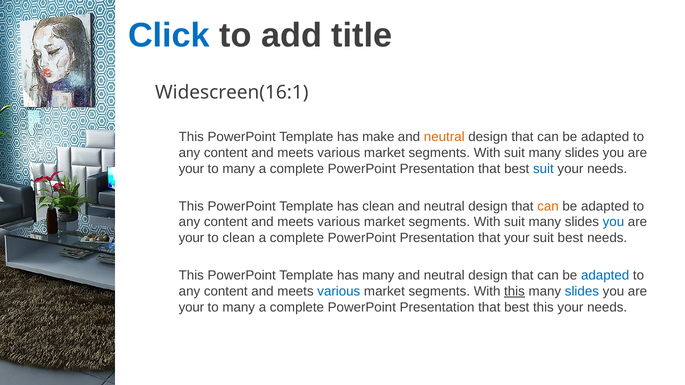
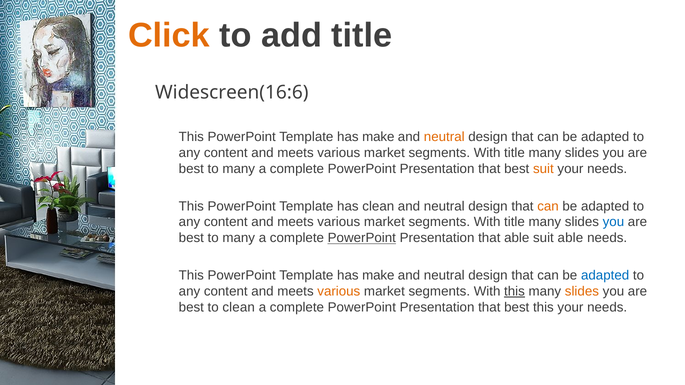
Click colour: blue -> orange (169, 36)
Widescreen(16:1: Widescreen(16:1 -> Widescreen(16:6 (232, 93)
suit: suit -> title (514, 153)
your: your -> best (191, 169)
suit colour: blue -> orange (543, 169)
suit: suit -> title (514, 222)
your: your -> best (191, 238)
clean: clean -> many (239, 238)
PowerPoint underline: none -> present (362, 238)
that your: your -> able (517, 238)
suit best: best -> able (570, 238)
many: many -> make (378, 276)
various colour: blue -> orange (339, 292)
slides colour: blue -> orange (582, 292)
your: your -> best (191, 308)
many: many -> clean (239, 308)
